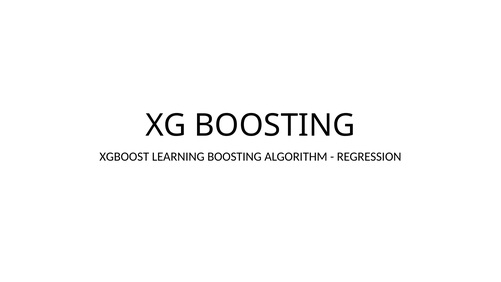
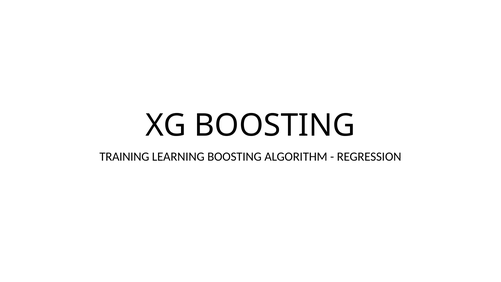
XGBOOST: XGBOOST -> TRAINING (124, 157)
